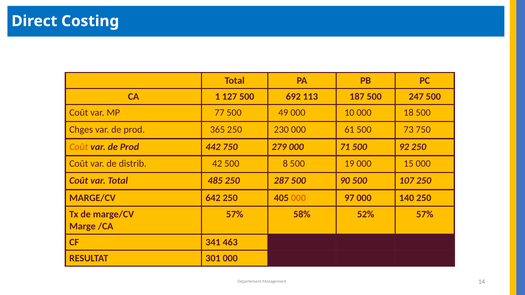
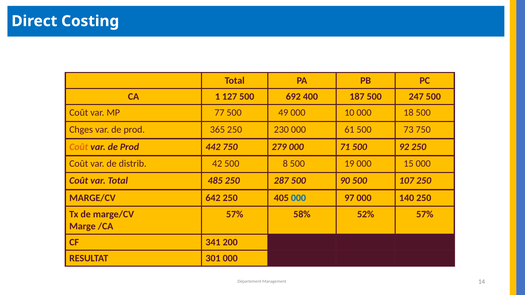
113: 113 -> 400 (310, 97)
000 colour: orange -> blue (298, 198)
463: 463 -> 200 (230, 242)
